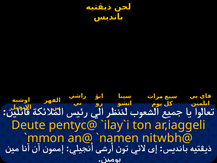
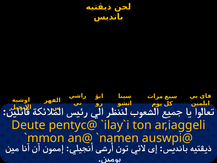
nitwbh@: nitwbh@ -> auswpi@ (167, 138)
